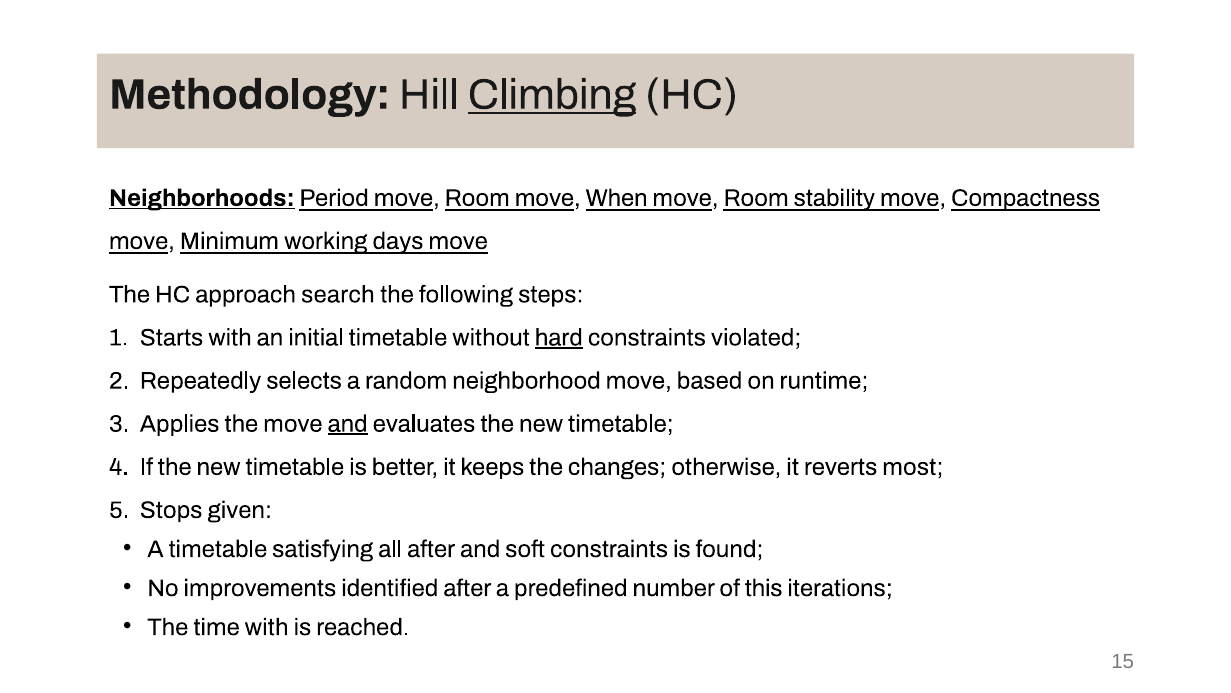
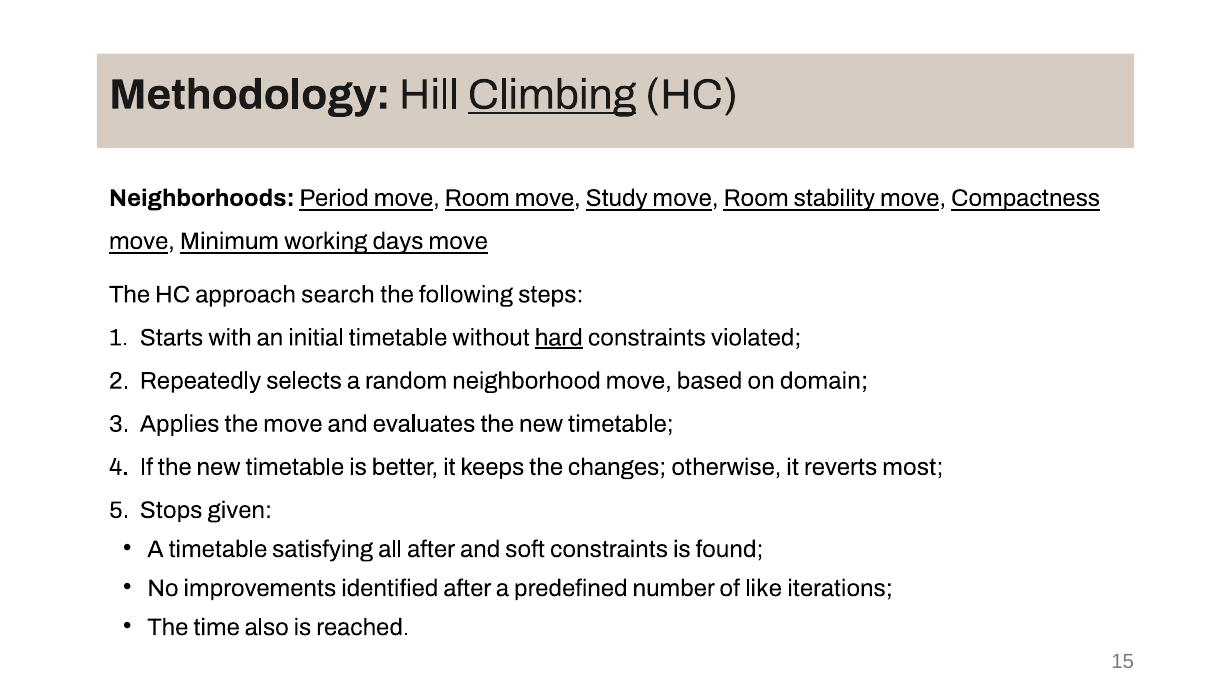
Neighborhoods underline: present -> none (202, 198)
When: When -> Study (617, 198)
runtime: runtime -> domain (824, 380)
and underline: present -> none (348, 423)
this: this -> like (763, 588)
time with: with -> also (267, 627)
